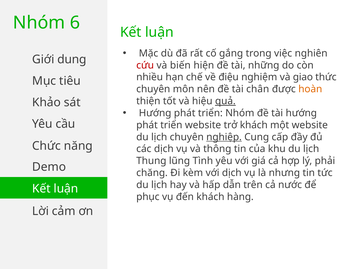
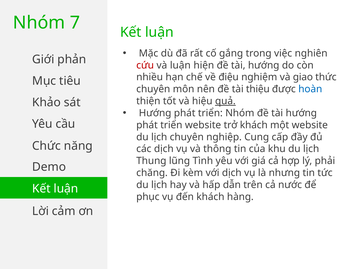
6: 6 -> 7 (75, 23)
dung: dung -> phản (72, 59)
và biến: biến -> luận (180, 65)
hiện đề tài những: những -> hướng (264, 65)
chân: chân -> thiệu (258, 89)
hoàn colour: orange -> blue (310, 89)
nghiệp underline: present -> none (224, 137)
